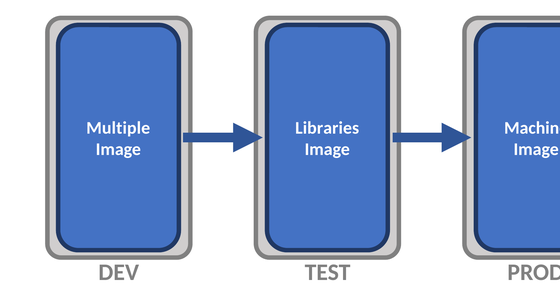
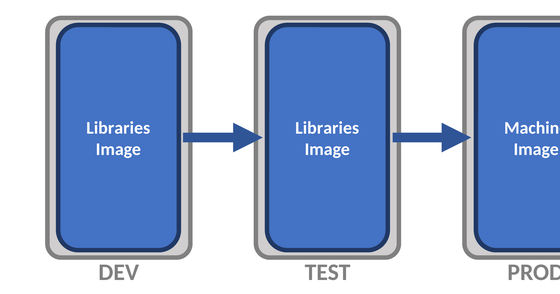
Multiple: Multiple -> Libraries (118, 128)
